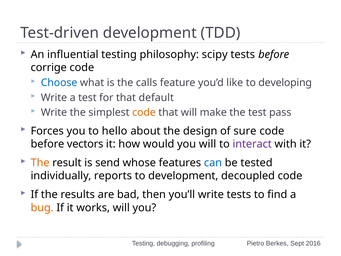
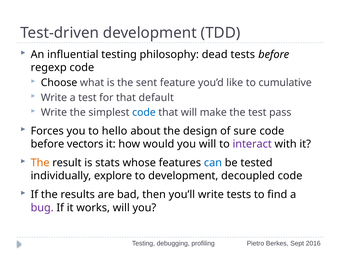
scipy: scipy -> dead (215, 54)
corrige: corrige -> regexp (49, 68)
Choose colour: blue -> black (59, 83)
calls: calls -> sent (147, 83)
developing: developing -> cumulative (285, 83)
code colour: orange -> blue (144, 112)
send: send -> stats (107, 163)
reports: reports -> explore (113, 176)
bug colour: orange -> purple (42, 208)
